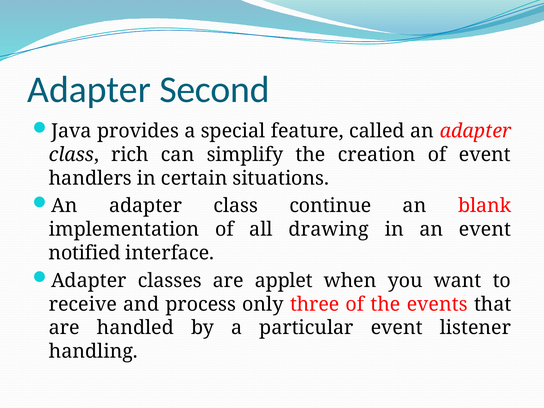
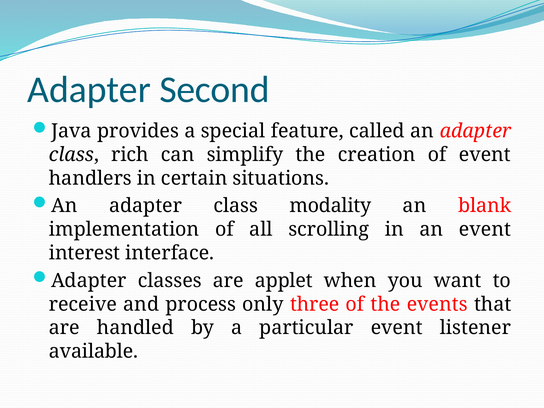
continue: continue -> modality (330, 206)
drawing: drawing -> scrolling (329, 229)
notified: notified -> interest (84, 253)
handling: handling -> available (93, 351)
